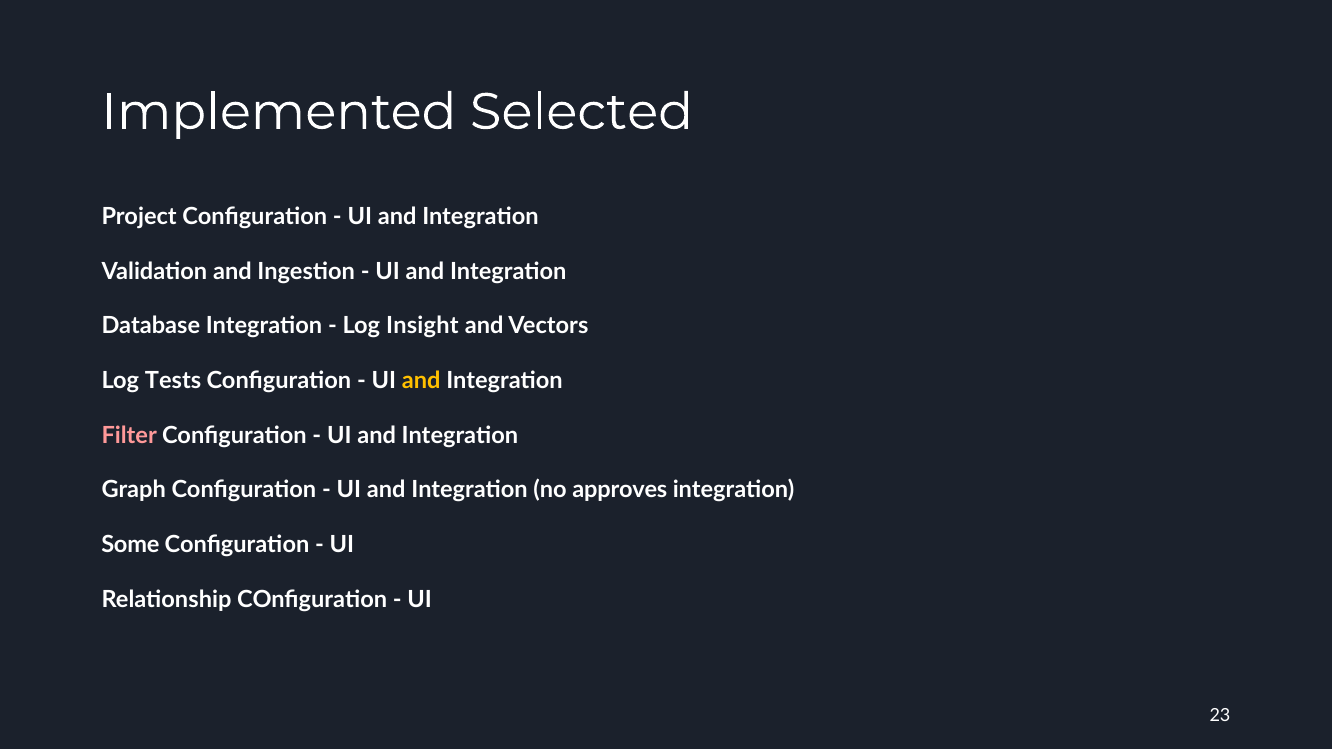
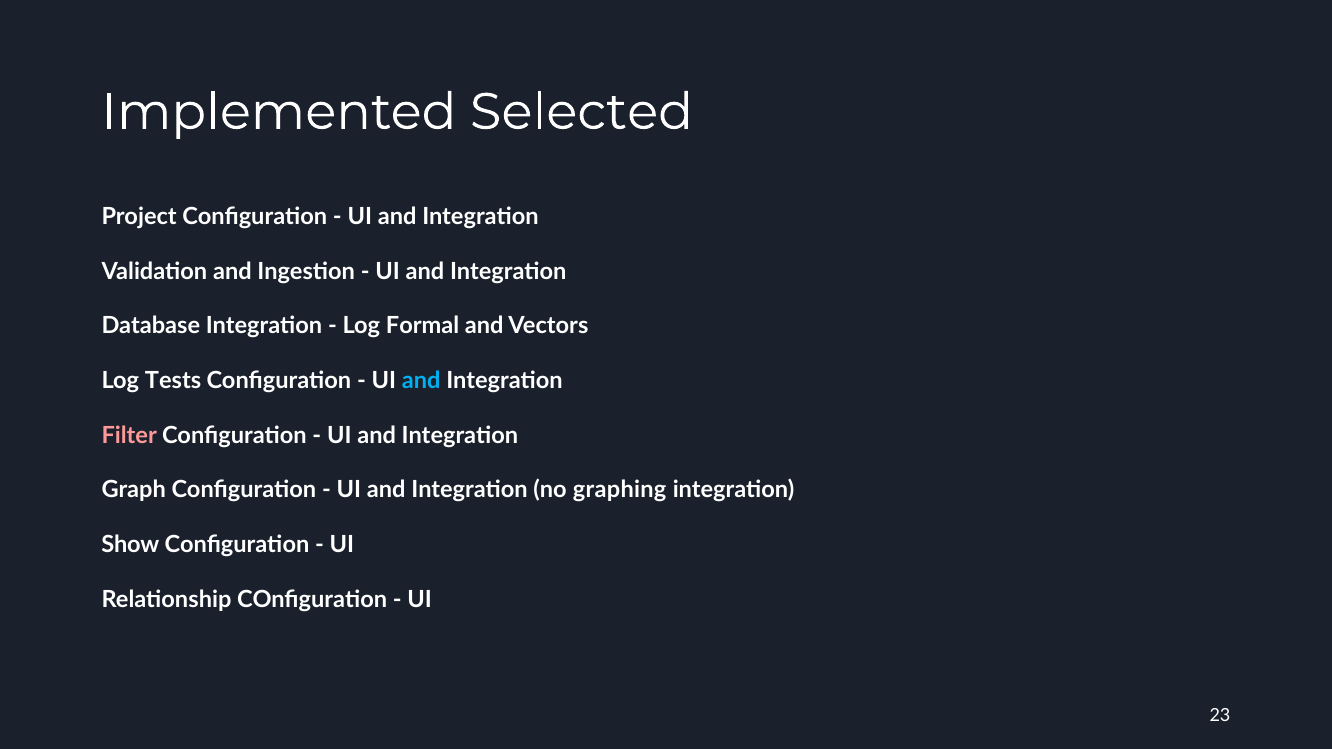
Insight: Insight -> Formal (423, 326)
and colour: yellow -> light blue (421, 381)
approves: approves -> graphing (620, 490)
Some: Some -> Show (130, 545)
